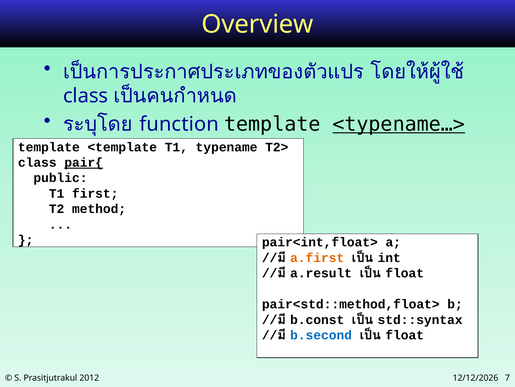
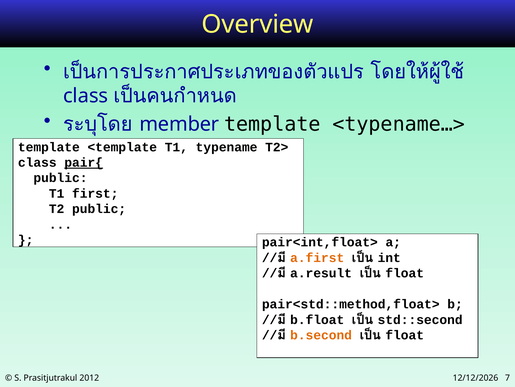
function: function -> member (179, 124)
<typename…> underline: present -> none (399, 124)
T2 method: method -> public (99, 209)
b.const: b.const -> b.float (317, 319)
std::syntax: std::syntax -> std::second (420, 319)
b.second colour: blue -> orange (321, 335)
